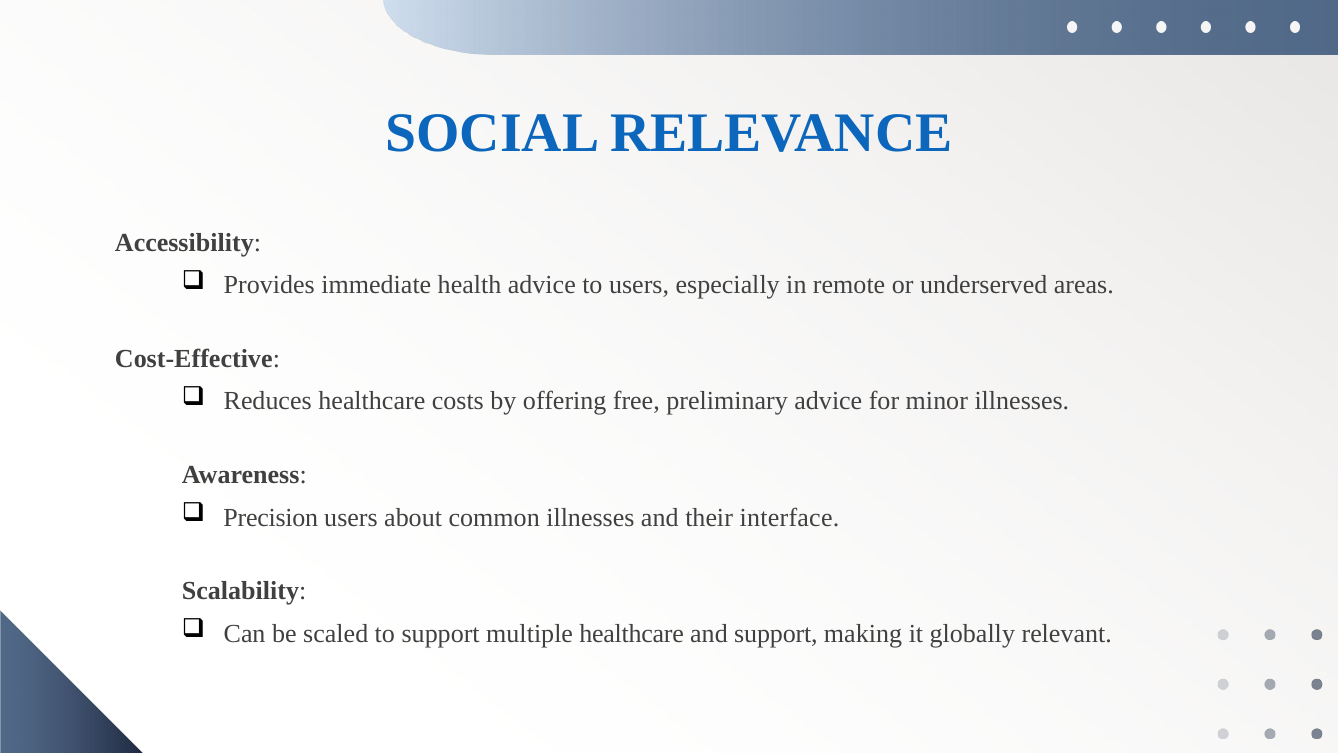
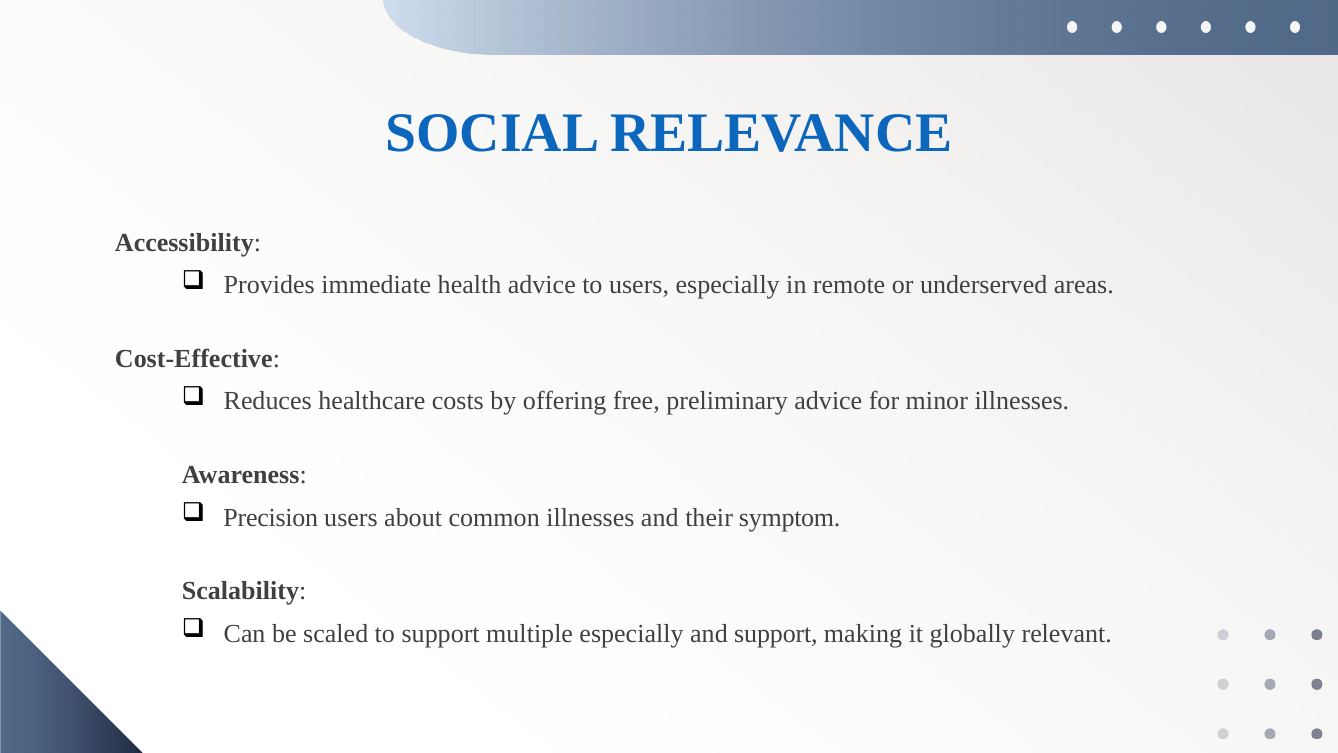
interface: interface -> symptom (790, 517)
multiple healthcare: healthcare -> especially (632, 633)
